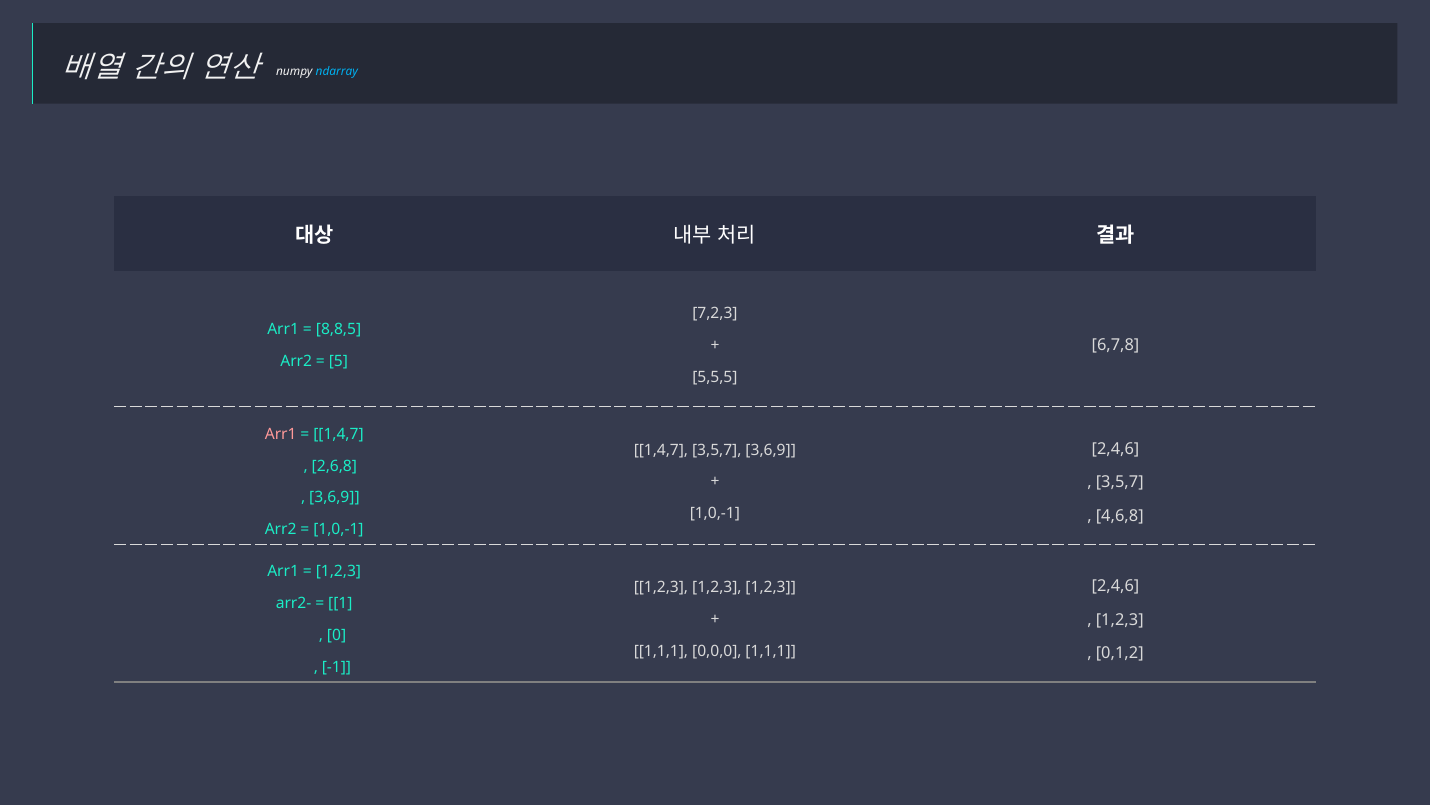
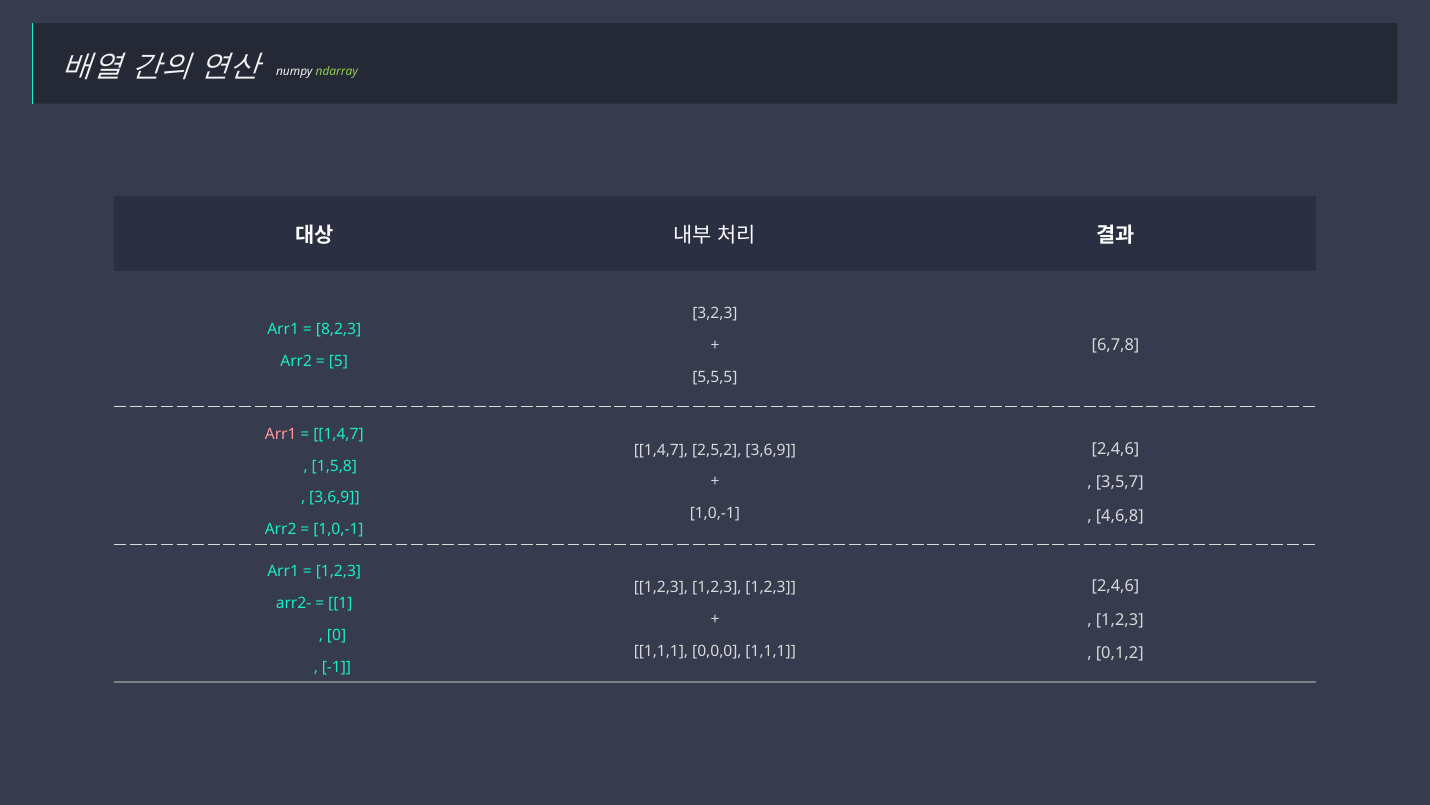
ndarray colour: light blue -> light green (337, 71)
7,2,3: 7,2,3 -> 3,2,3 (715, 313)
8,8,5: 8,8,5 -> 8,2,3 (339, 329)
1,4,7 3,5,7: 3,5,7 -> 2,5,2 (717, 450)
2,6,8: 2,6,8 -> 1,5,8 (334, 466)
